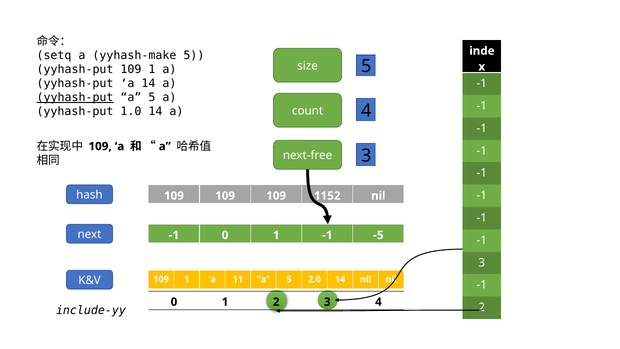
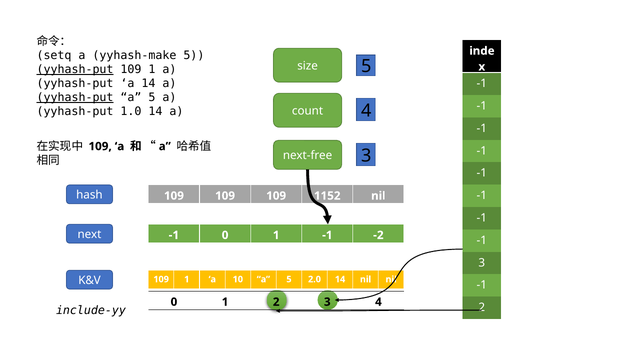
yyhash-put underline: none -> present (75, 69)
-5: -5 -> -2 (378, 235)
11: 11 -> 10 (238, 279)
